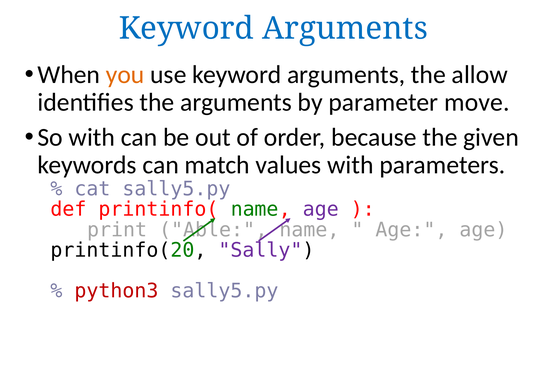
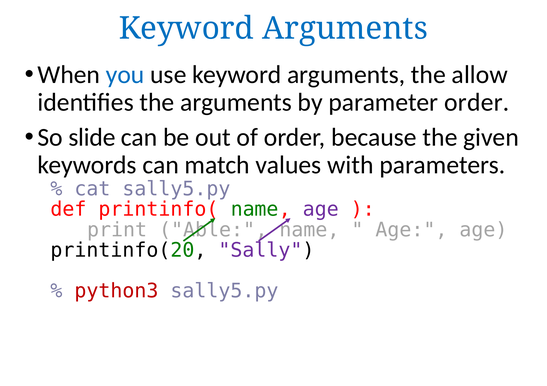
you colour: orange -> blue (125, 74)
parameter move: move -> order (477, 102)
So with: with -> slide (92, 137)
